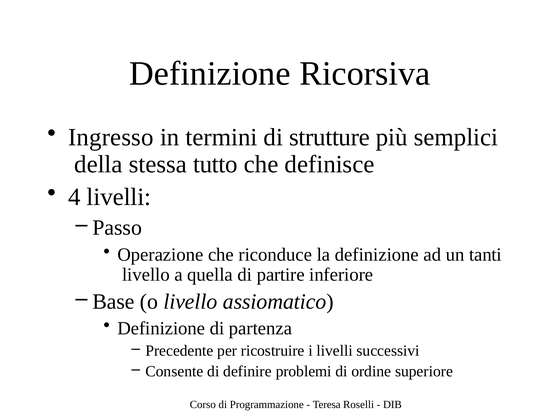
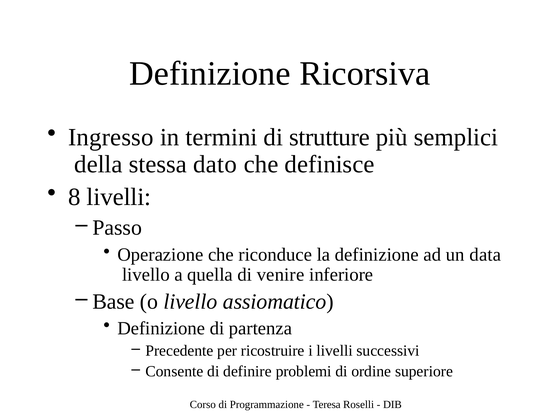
tutto: tutto -> dato (215, 164)
4: 4 -> 8 (74, 197)
tanti: tanti -> data (485, 255)
partire: partire -> venire (281, 275)
